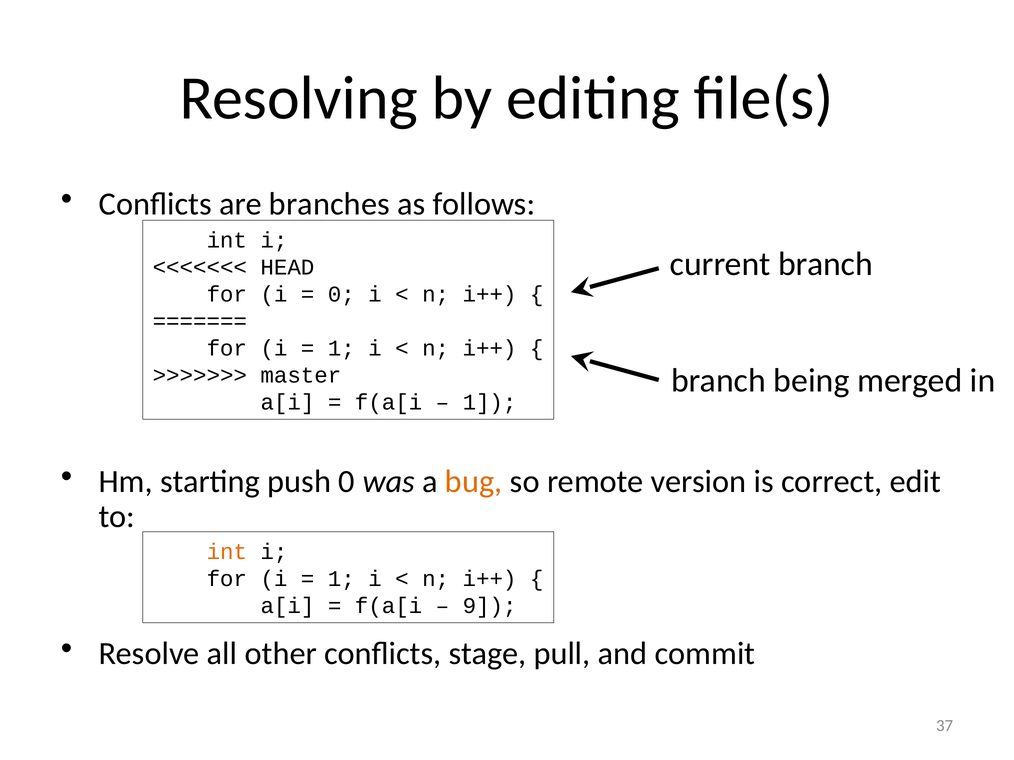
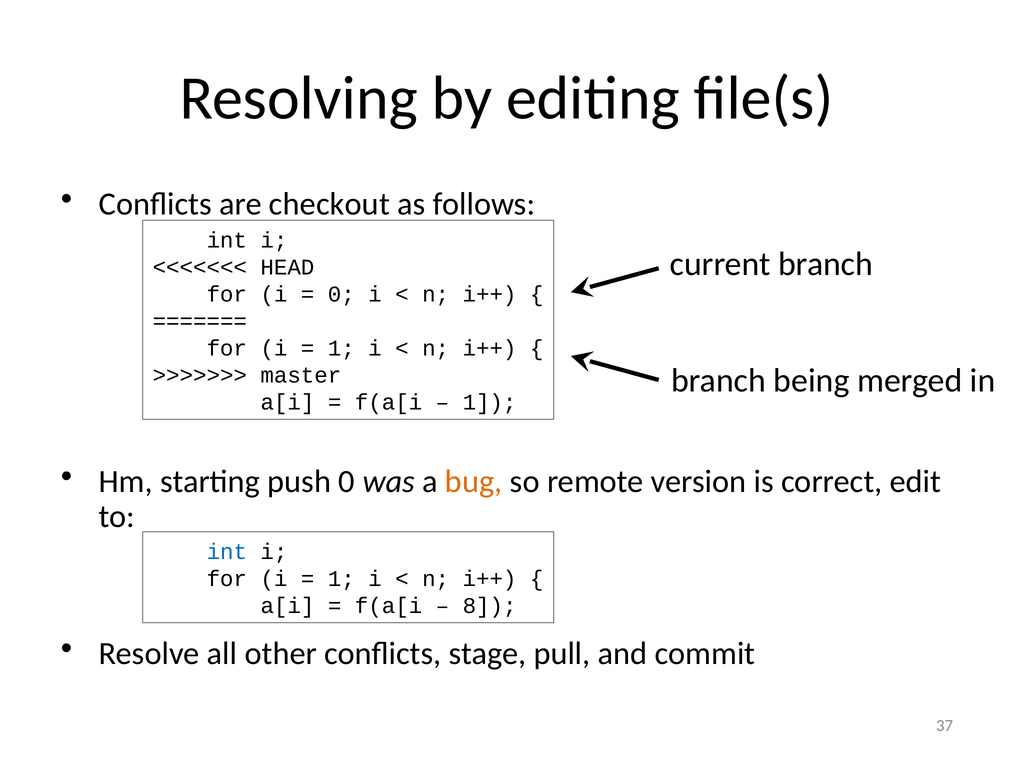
branches: branches -> checkout (329, 204)
int colour: orange -> blue (227, 552)
9: 9 -> 8 (490, 606)
